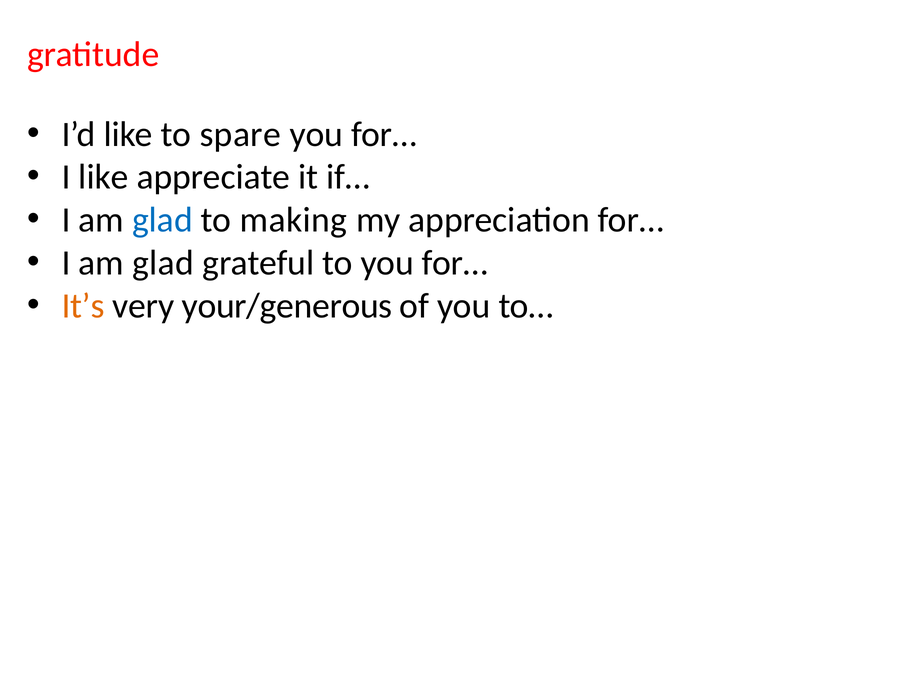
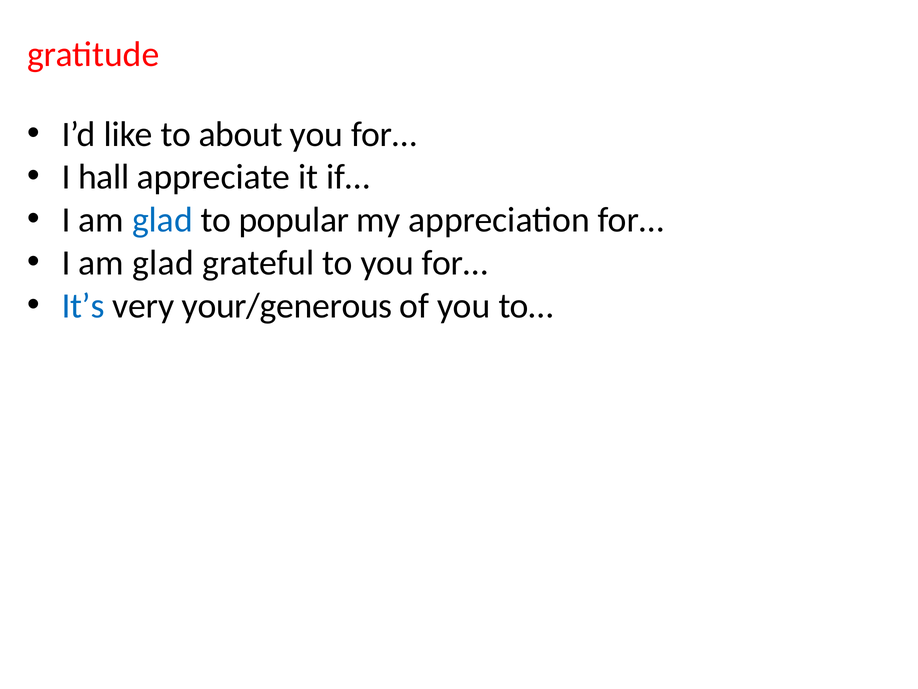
spare: spare -> about (241, 134)
I like: like -> hall (104, 177)
making: making -> popular (294, 220)
It’s colour: orange -> blue (83, 306)
